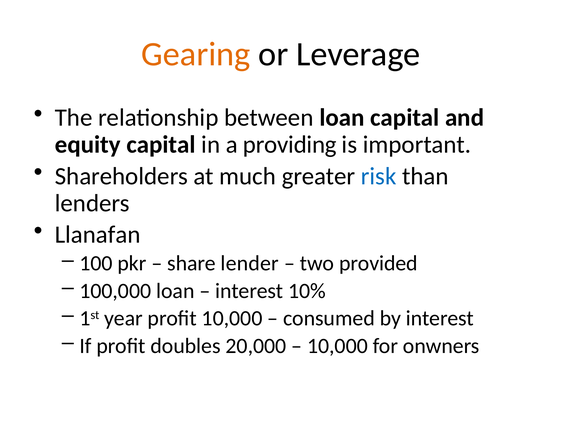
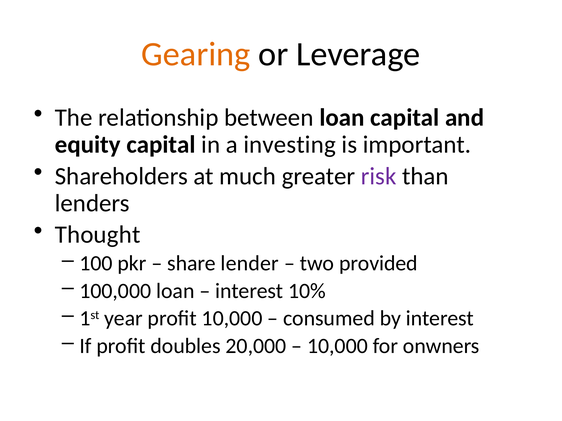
providing: providing -> investing (290, 145)
risk colour: blue -> purple (379, 176)
Llanafan: Llanafan -> Thought (98, 235)
